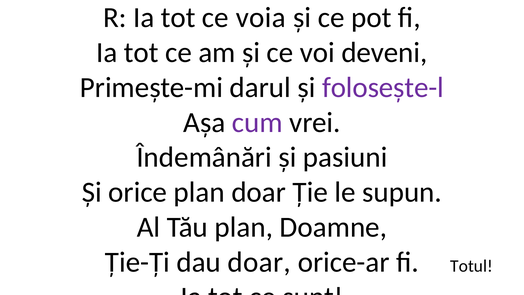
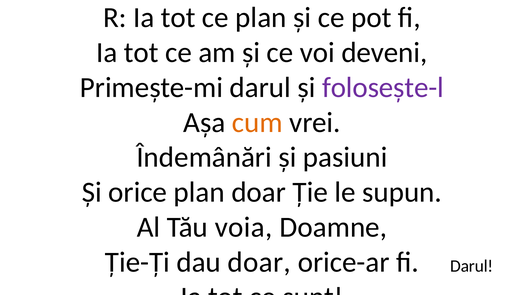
ce voia: voia -> plan (261, 18)
cum colour: purple -> orange (257, 122)
Tău plan: plan -> voia (244, 227)
Totul: Totul -> Darul (472, 266)
